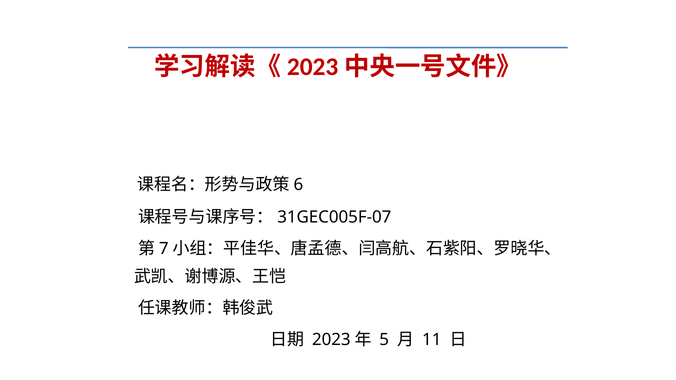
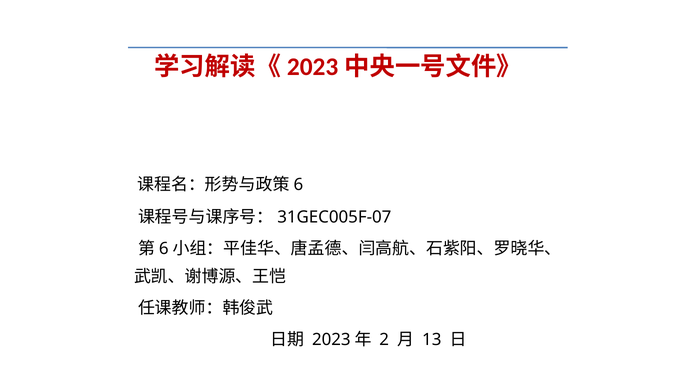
7: 7 -> 6 (164, 249)
5: 5 -> 2 (384, 340)
11: 11 -> 13 (432, 340)
